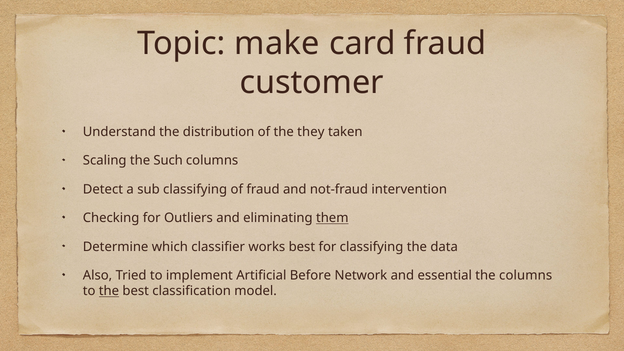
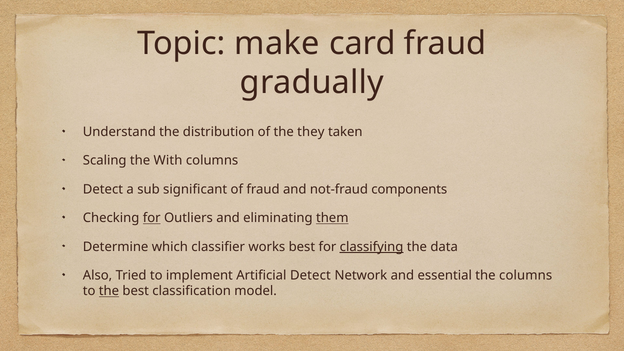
customer: customer -> gradually (312, 82)
Such: Such -> With (168, 161)
sub classifying: classifying -> significant (195, 189)
intervention: intervention -> components (409, 189)
for underline: none -> present (152, 218)
classifying underline: none -> present (372, 247)
Artificial Before: Before -> Detect (310, 275)
